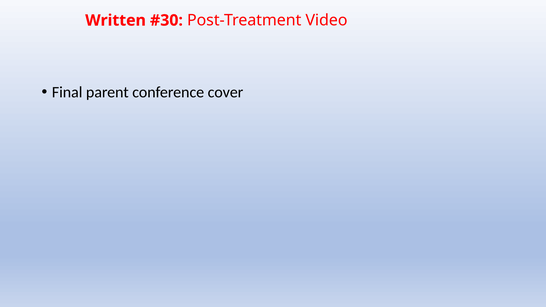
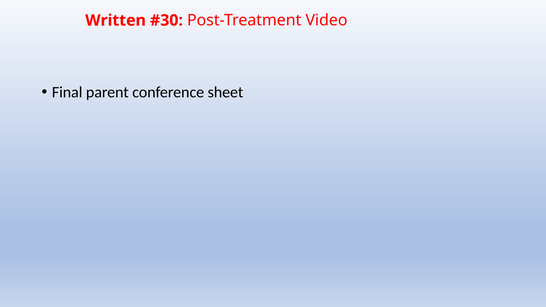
cover: cover -> sheet (225, 92)
